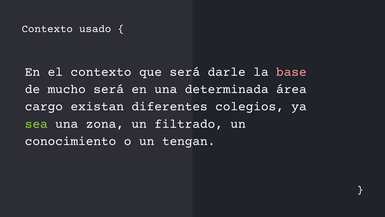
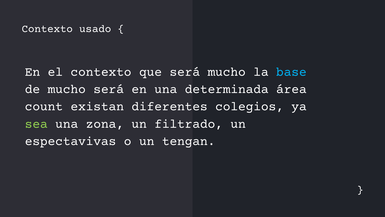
será darle: darle -> mucho (227, 71)
base colour: pink -> light blue (291, 71)
cargo: cargo -> count (44, 106)
conocimiento: conocimiento -> espectavivas (71, 141)
